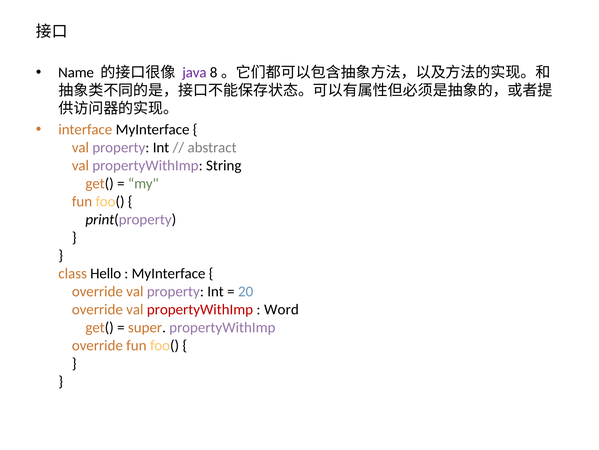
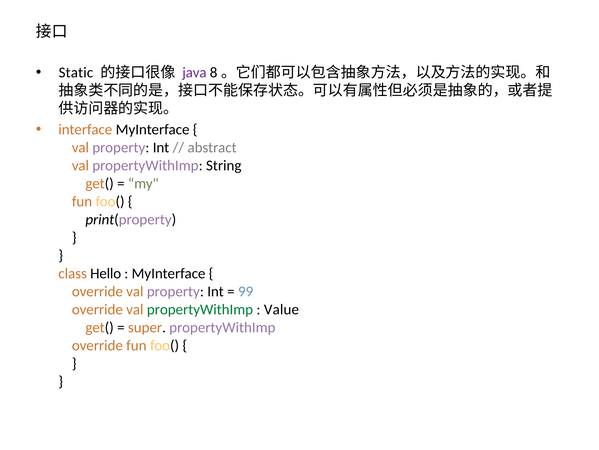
Name: Name -> Static (76, 73)
20: 20 -> 99 (246, 291)
propertyWithImp colour: red -> green (200, 309)
Word: Word -> Value (281, 309)
